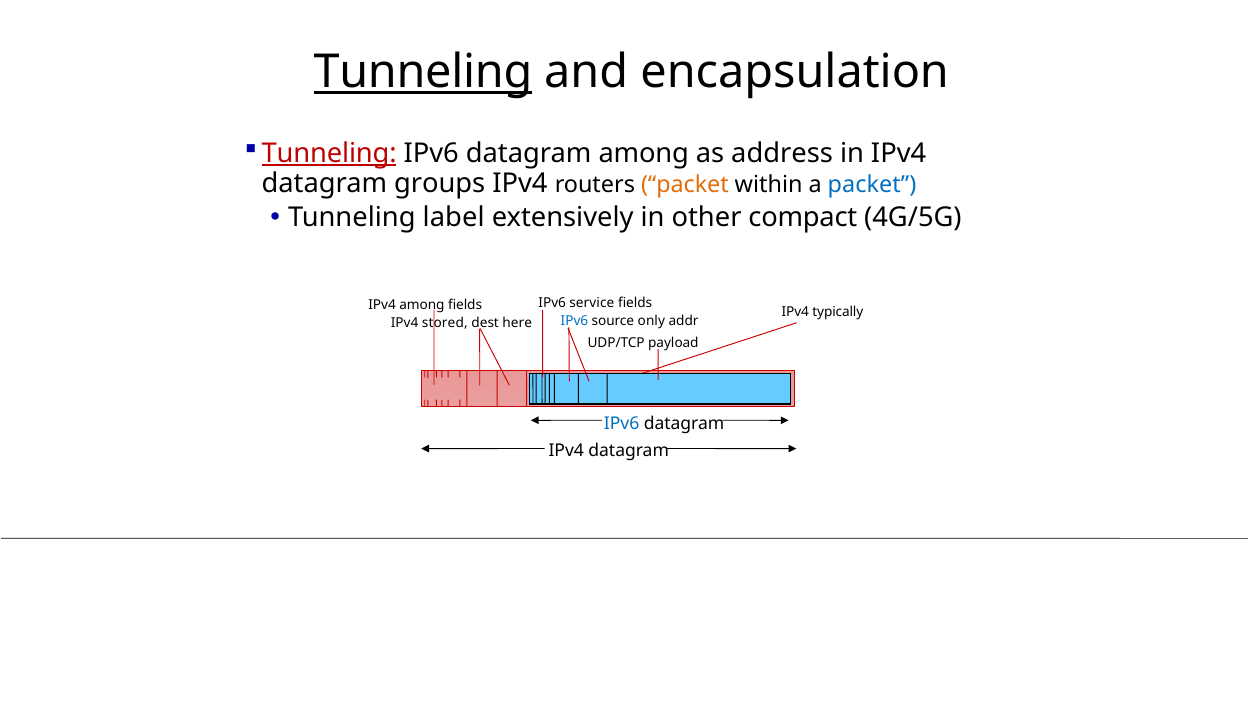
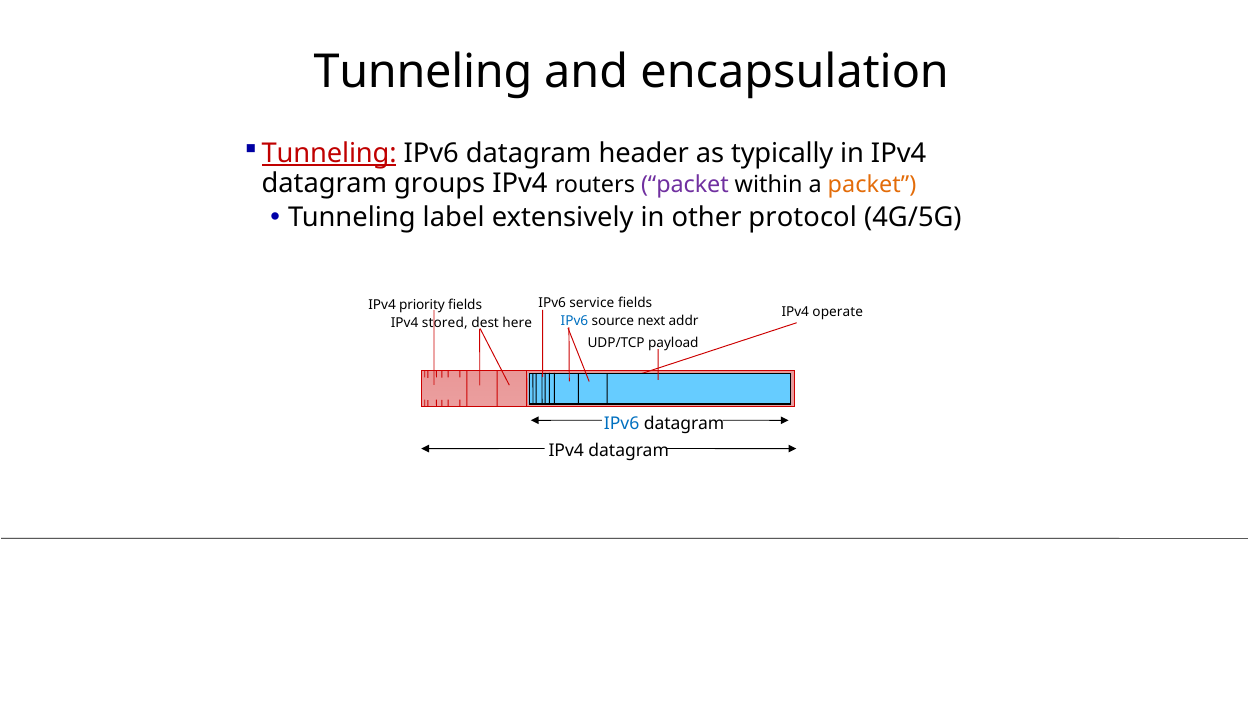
Tunneling underline: present -> none (423, 73)
datagram among: among -> header (644, 154)
address: address -> typically (782, 154)
packet colour: orange -> purple (685, 184)
packet colour: blue -> orange (872, 184)
compact: compact -> protocol (803, 217)
IPv4 among: among -> priority (422, 305)
typically: typically -> operate (838, 312)
only: only -> next (651, 321)
